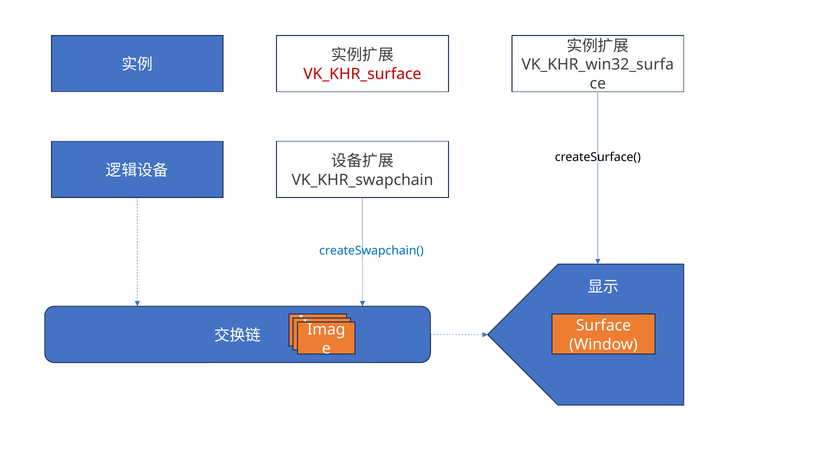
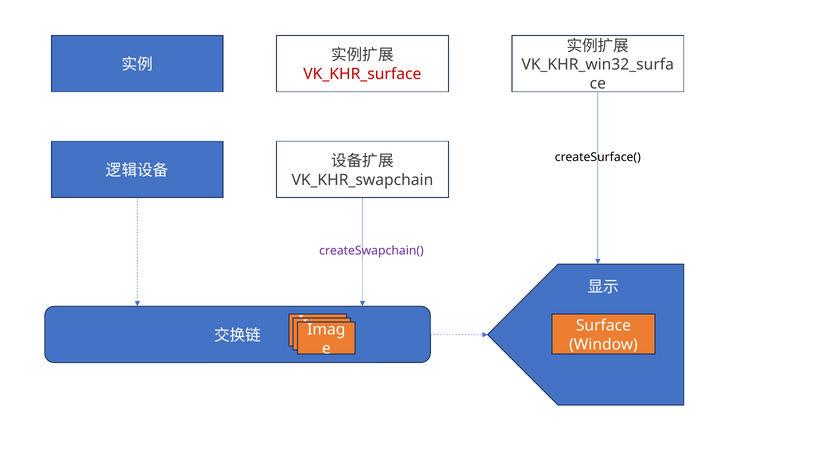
createSwapchain( colour: blue -> purple (371, 251)
